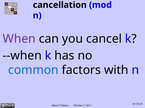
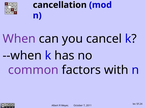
common colour: blue -> purple (33, 70)
